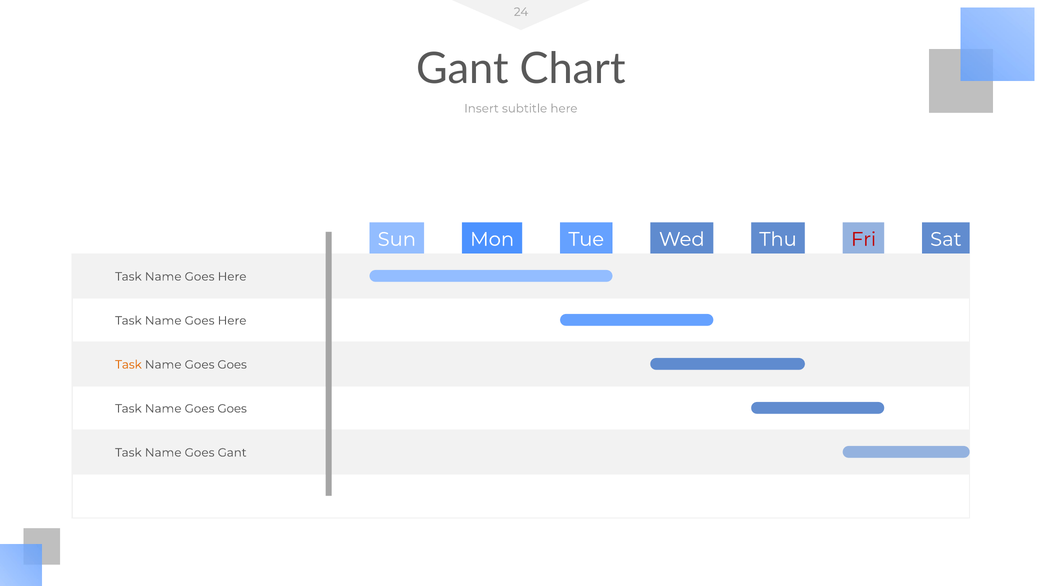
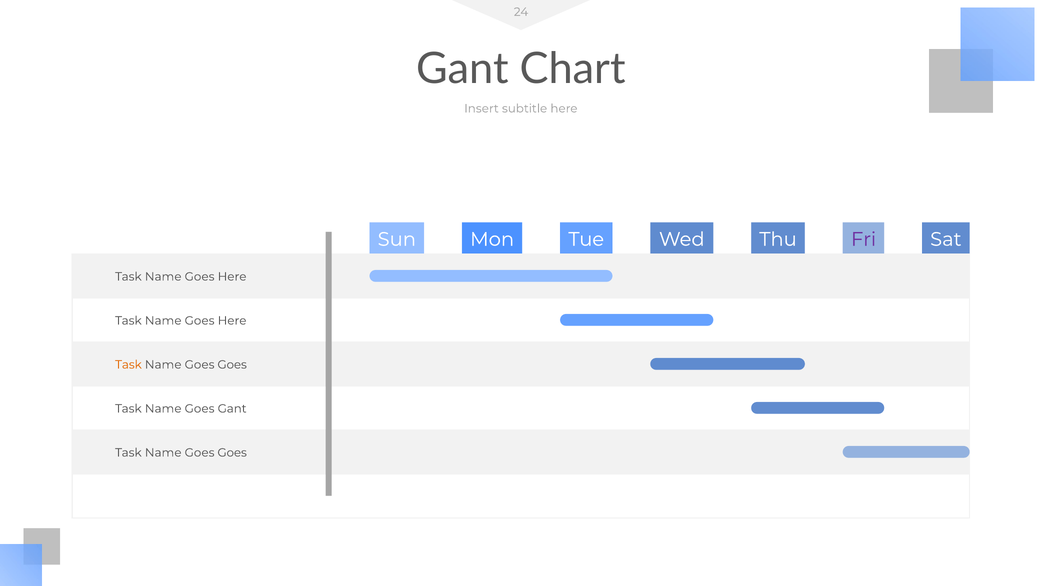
Fri colour: red -> purple (864, 239)
Goes: Goes -> Gant (232, 409)
Gant: Gant -> Goes (232, 453)
